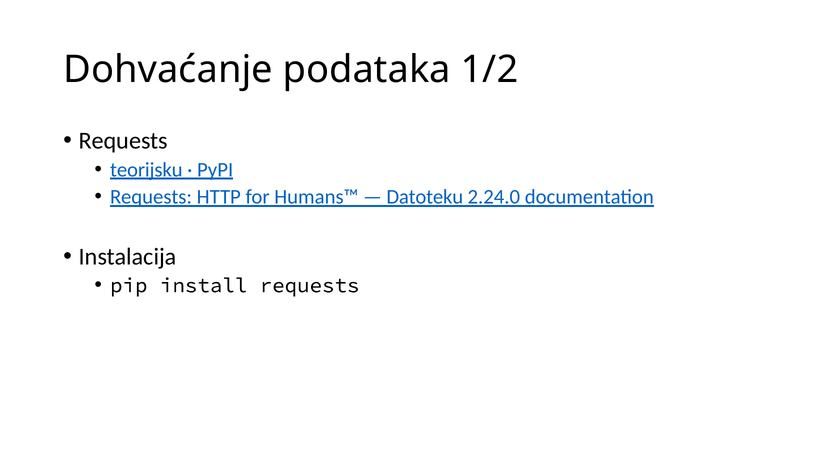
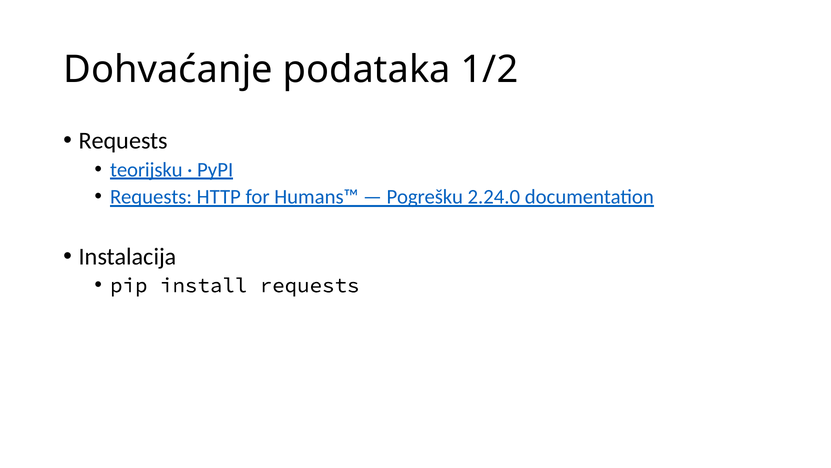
Datoteku: Datoteku -> Pogrešku (425, 197)
